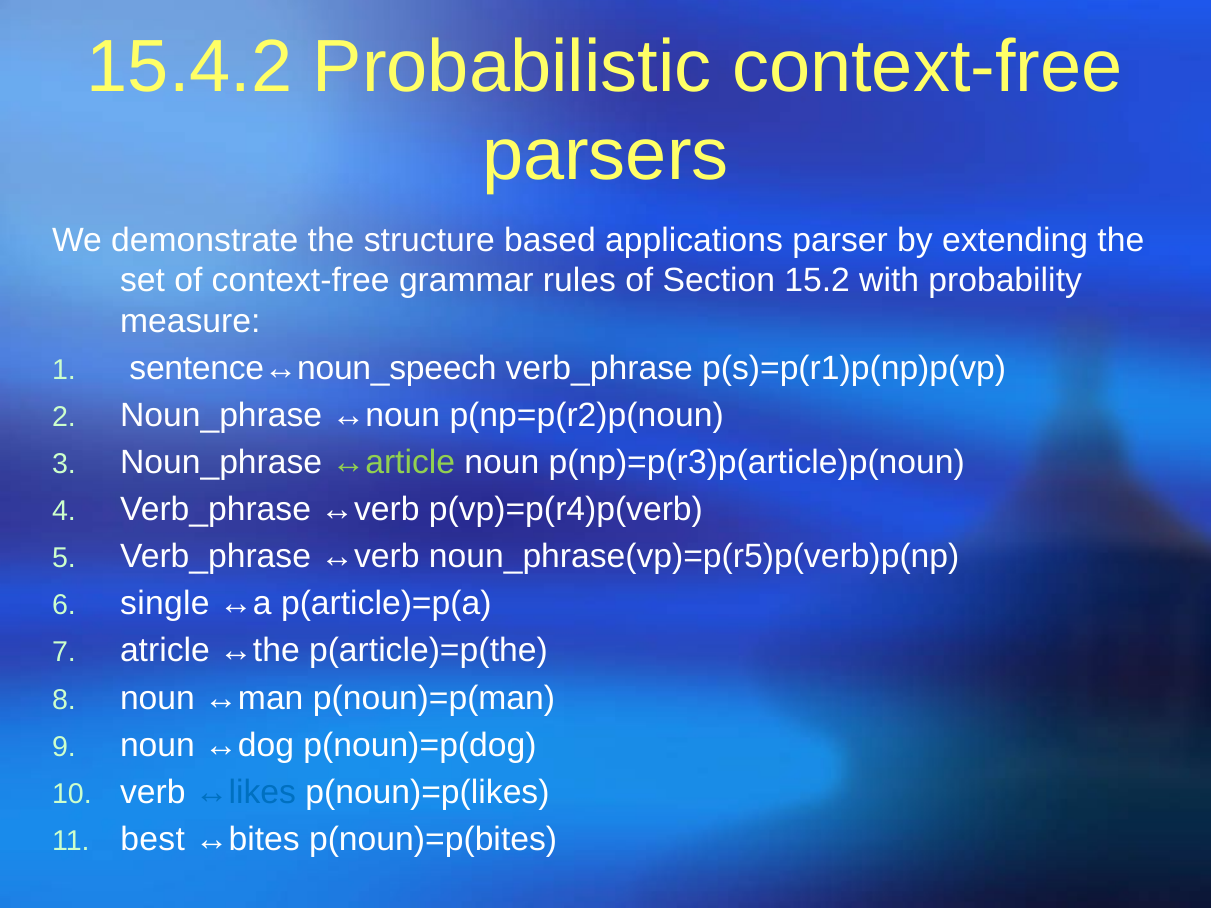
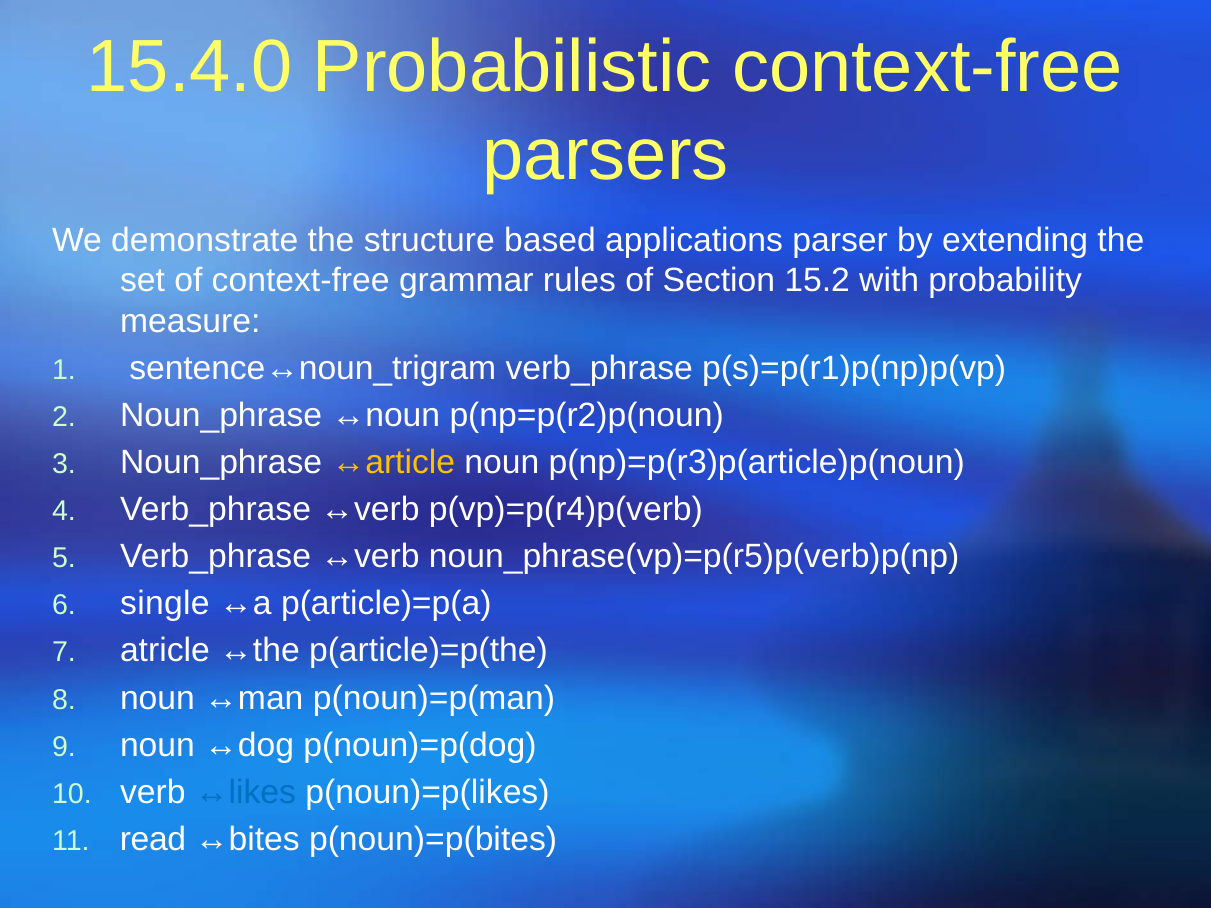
15.4.2: 15.4.2 -> 15.4.0 (190, 67)
sentence↔noun_speech: sentence↔noun_speech -> sentence↔noun_trigram (313, 368)
↔article colour: light green -> yellow (393, 463)
best: best -> read (153, 839)
